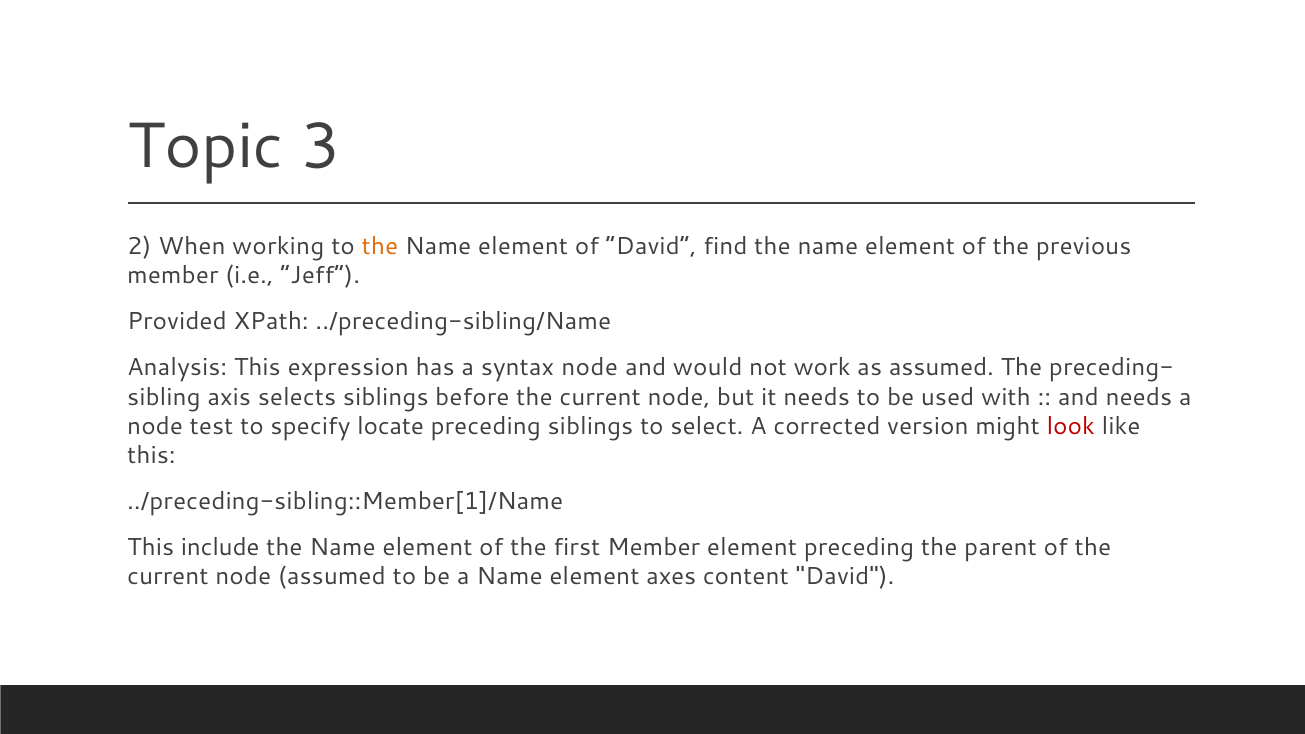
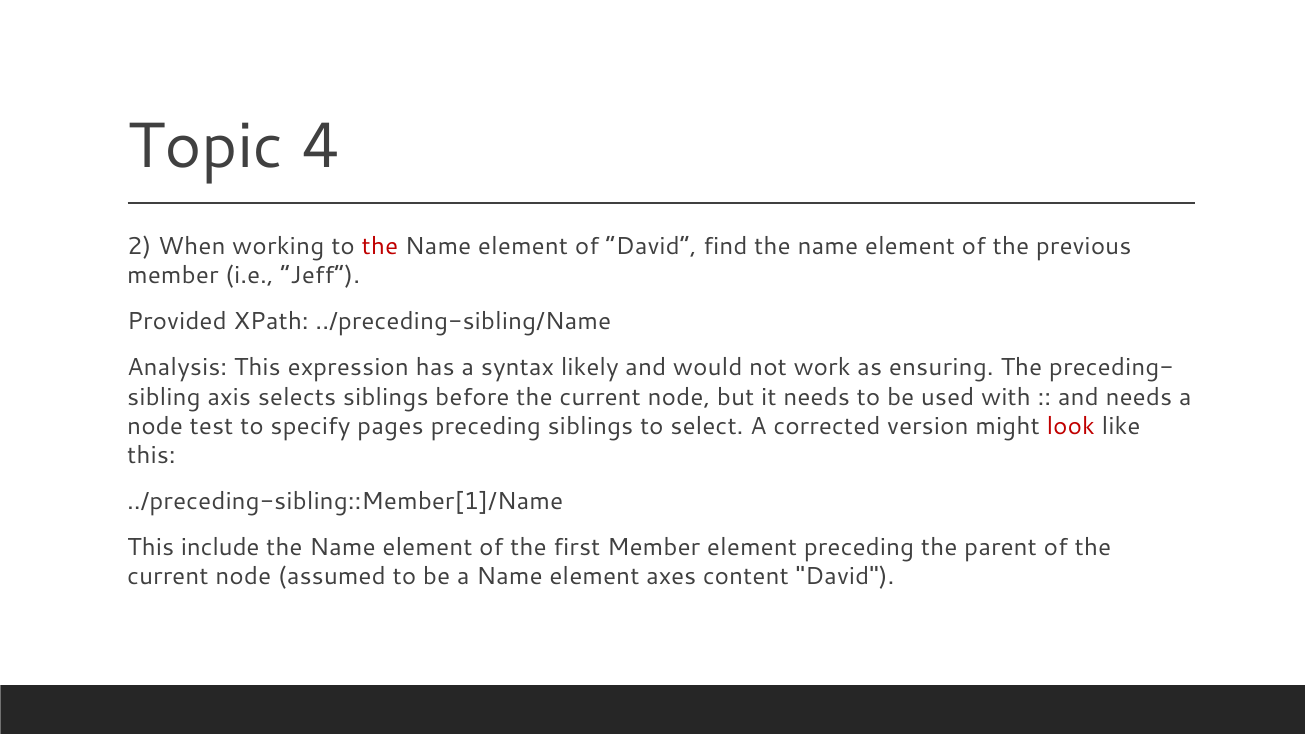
3: 3 -> 4 (321, 146)
the colour: orange -> red (380, 247)
syntax node: node -> likely (590, 368)
as assumed: assumed -> ensuring (941, 368)
locate: locate -> pages (390, 426)
